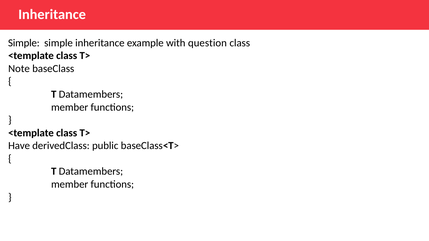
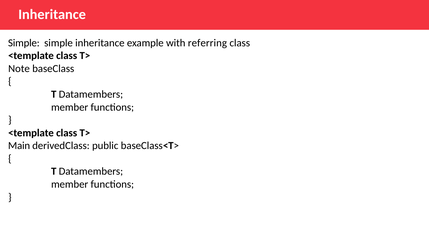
question: question -> referring (207, 43)
Have: Have -> Main (19, 146)
